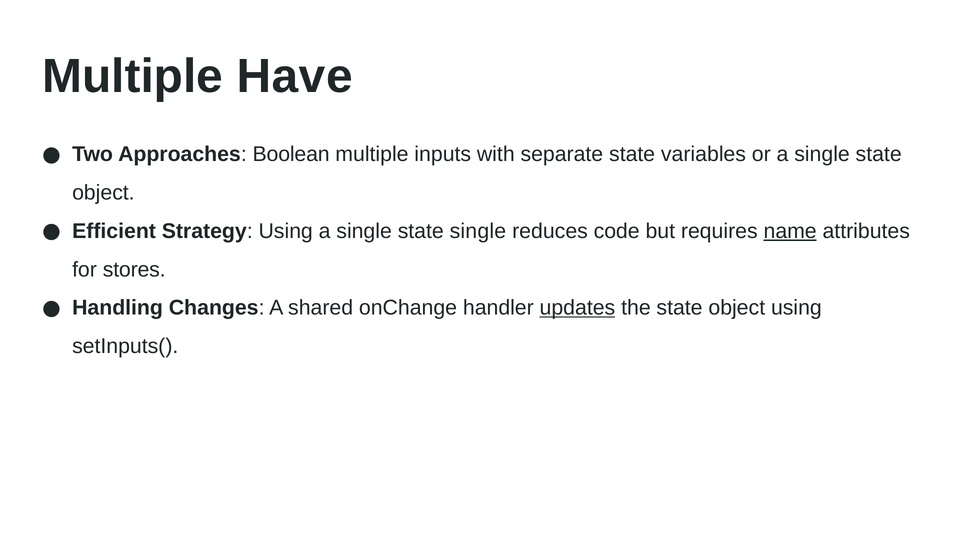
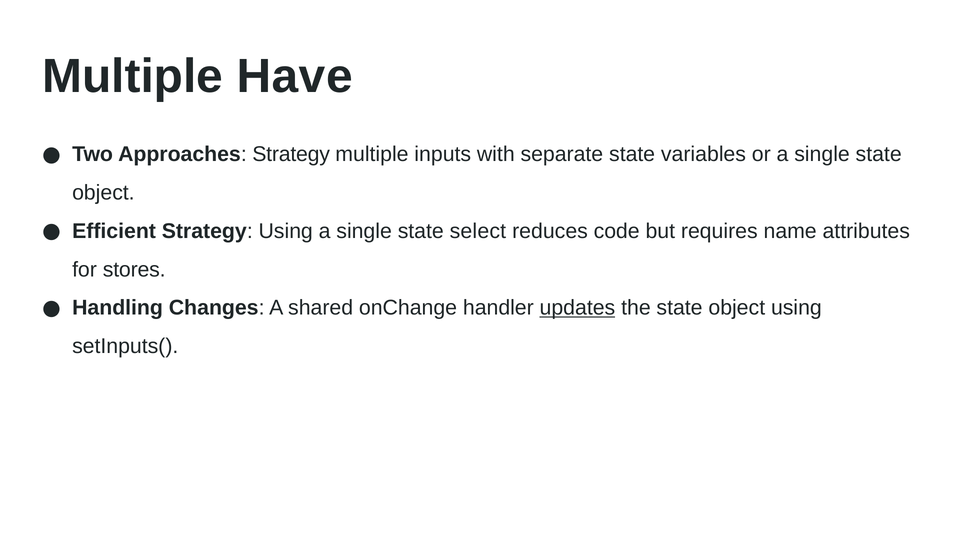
Approaches Boolean: Boolean -> Strategy (291, 154)
state single: single -> select (478, 231)
name underline: present -> none (790, 231)
